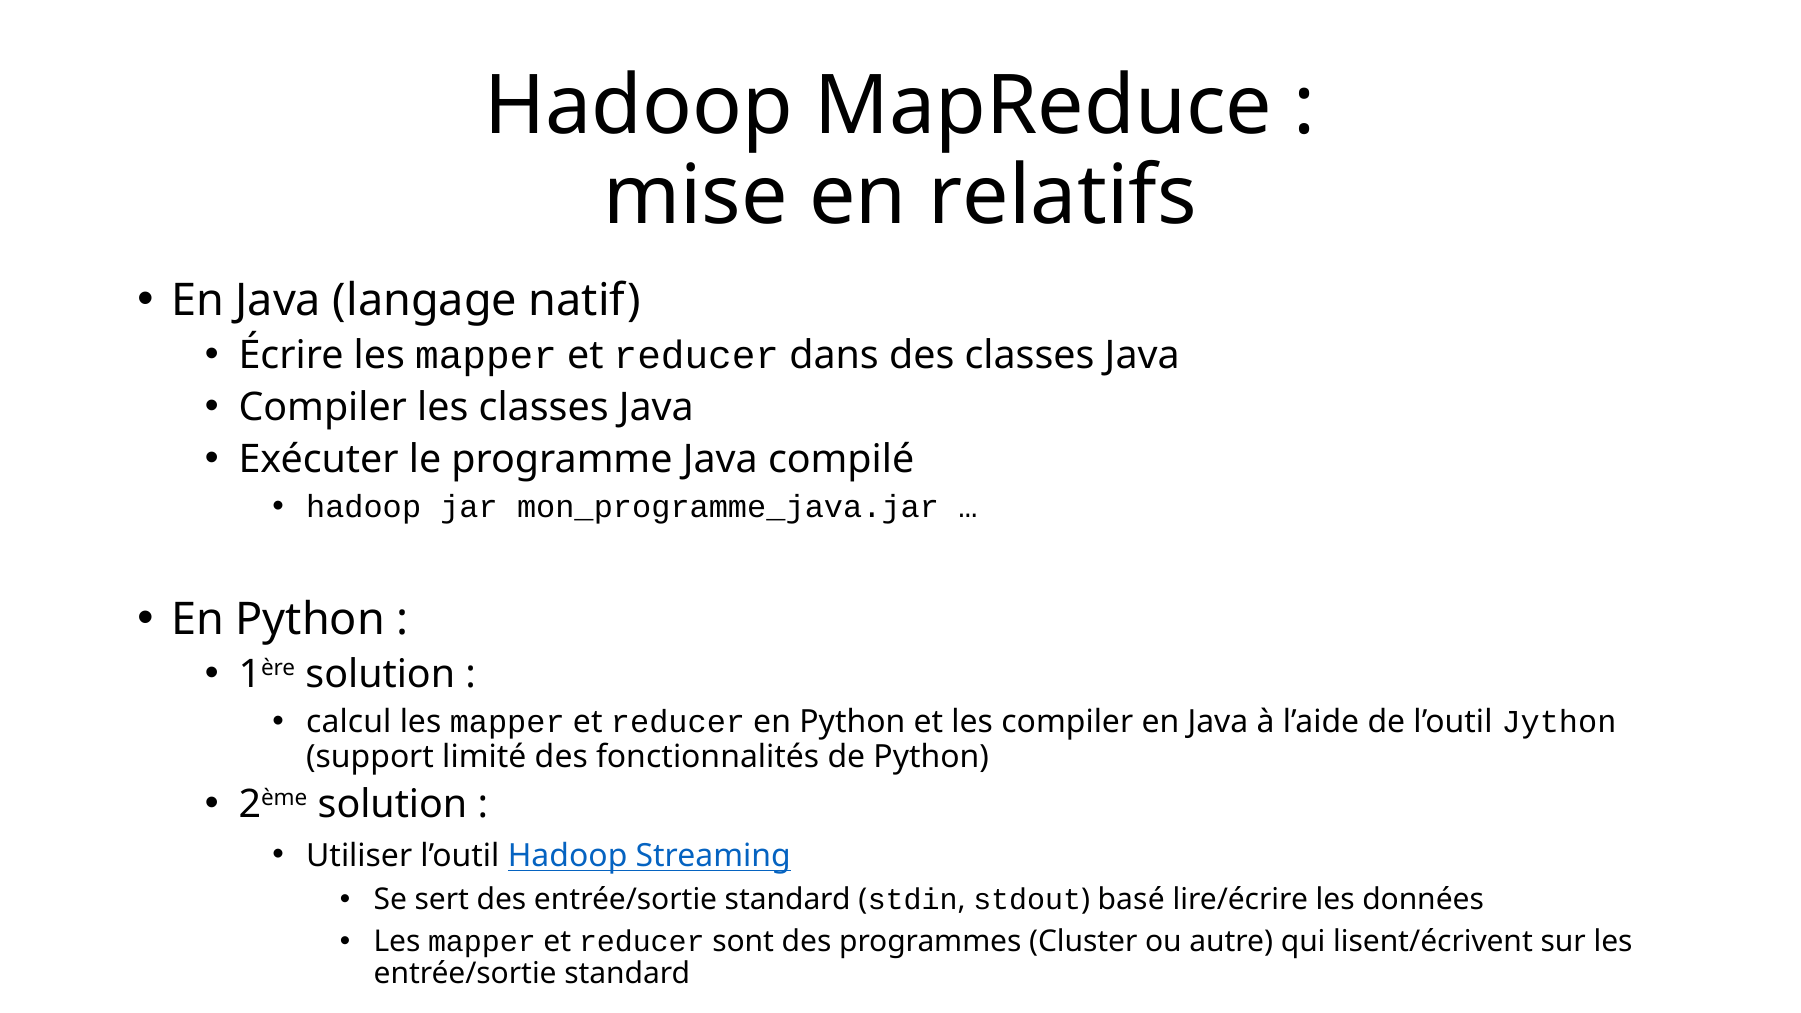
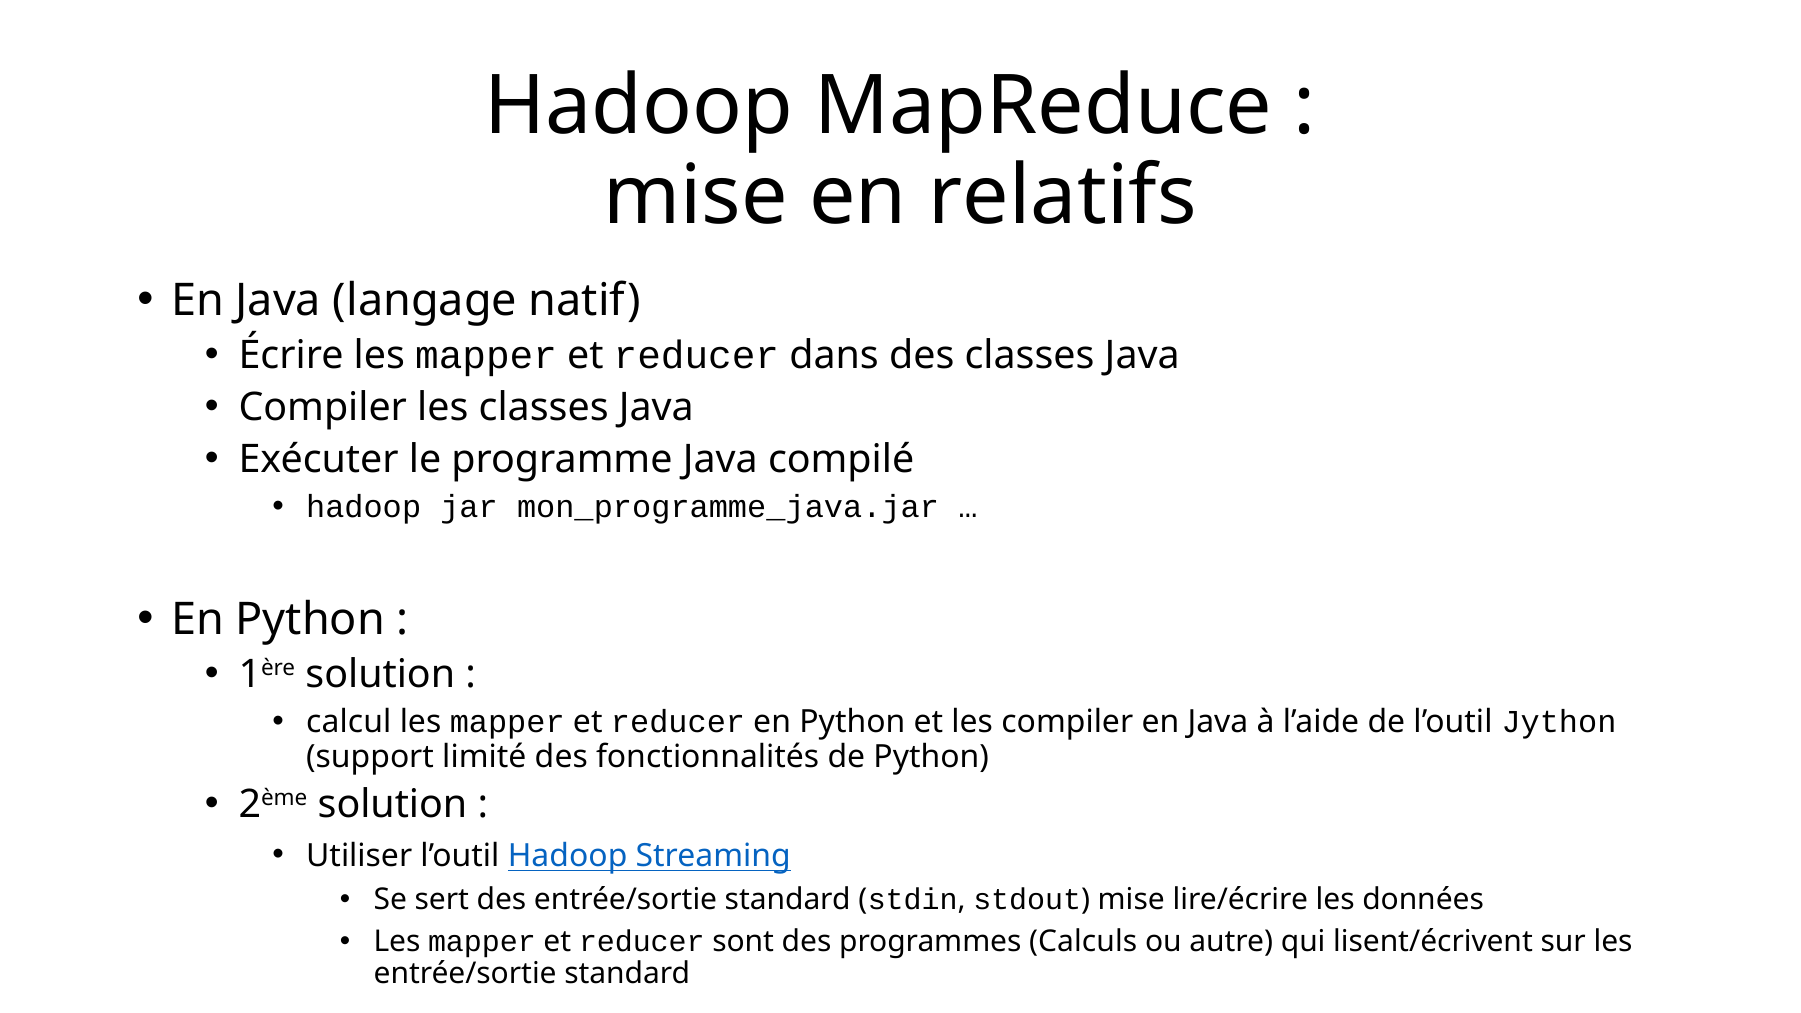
stdout basé: basé -> mise (1131, 900)
Cluster: Cluster -> Calculs (1083, 942)
